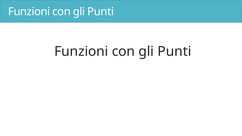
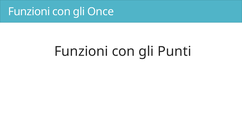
Punti: Punti -> Once (101, 12)
